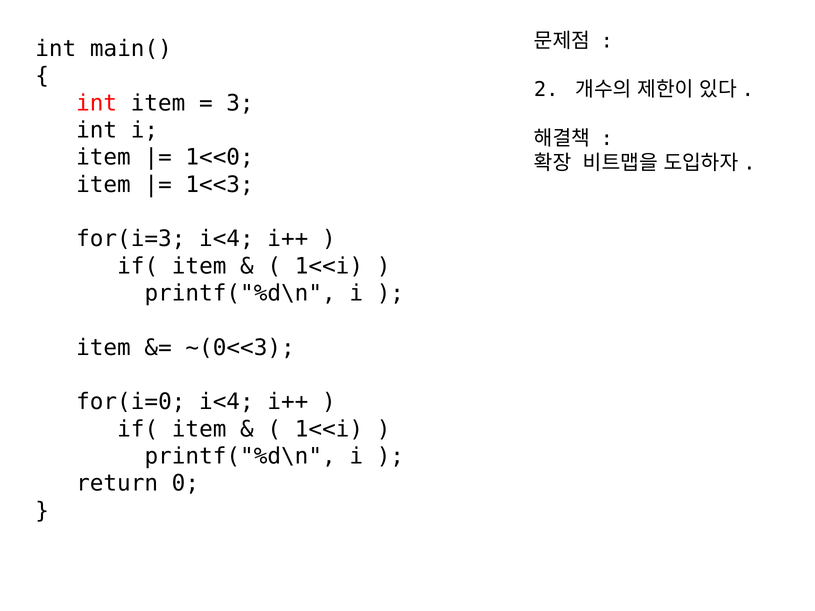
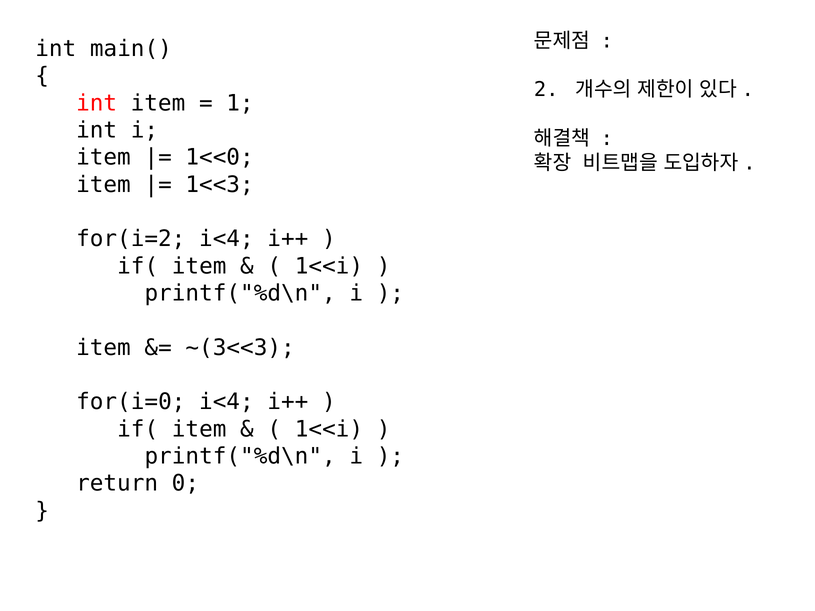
3: 3 -> 1 (240, 103)
for(i=3: for(i=3 -> for(i=2 (131, 239)
~(0<<3: ~(0<<3 -> ~(3<<3 (240, 348)
